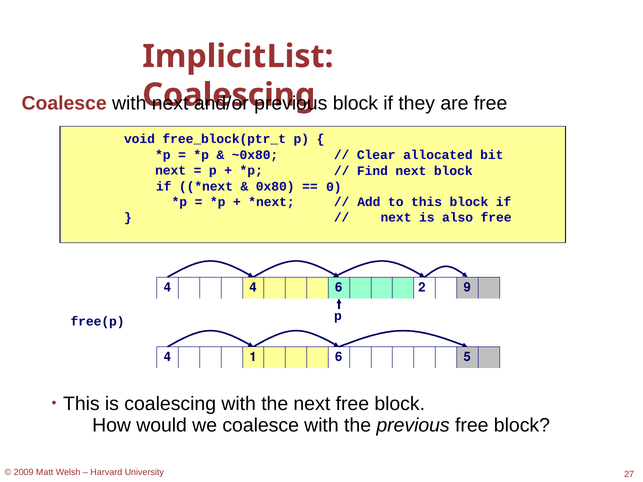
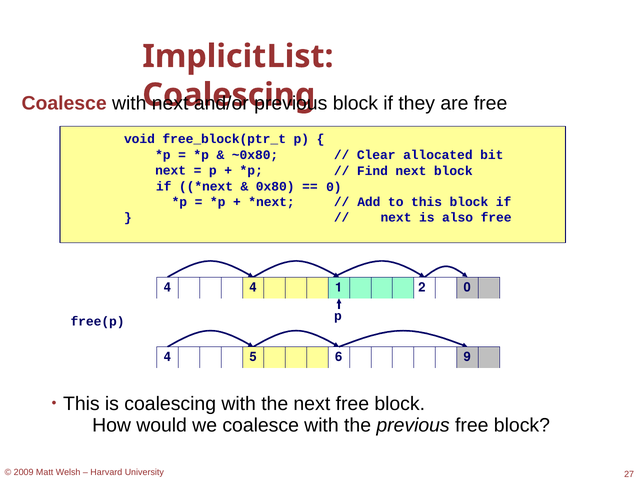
4 6: 6 -> 1 (339, 287)
2 9: 9 -> 0 (467, 287)
1: 1 -> 5 (253, 357)
5: 5 -> 9 (467, 357)
